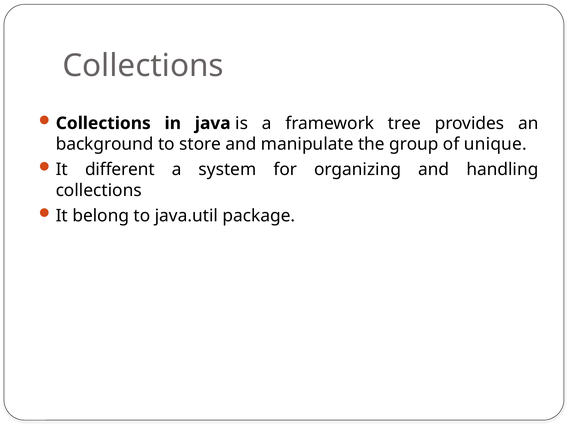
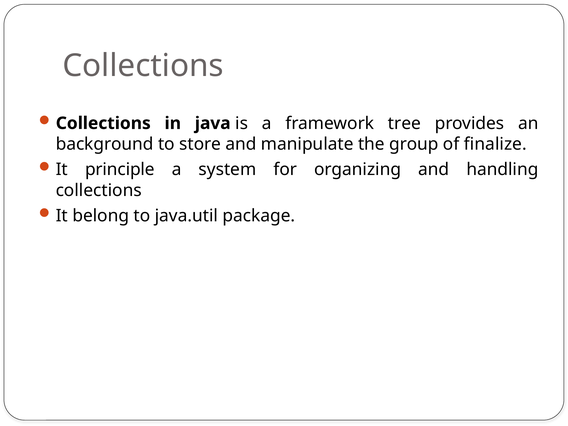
unique: unique -> finalize (495, 144)
different: different -> principle (120, 170)
